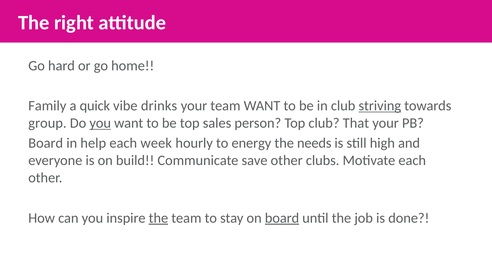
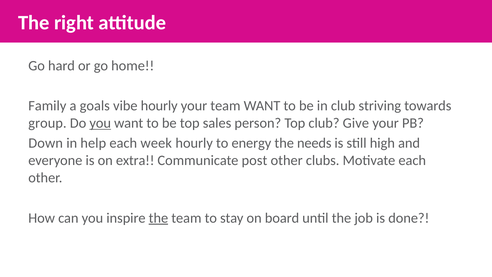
quick: quick -> goals (95, 106)
vibe drinks: drinks -> hourly (159, 106)
striving underline: present -> none (380, 106)
That: That -> Give (356, 123)
Board: Board -> Down (46, 143)
build: build -> extra (135, 160)
save: save -> post (254, 160)
board underline: present -> none (282, 218)
